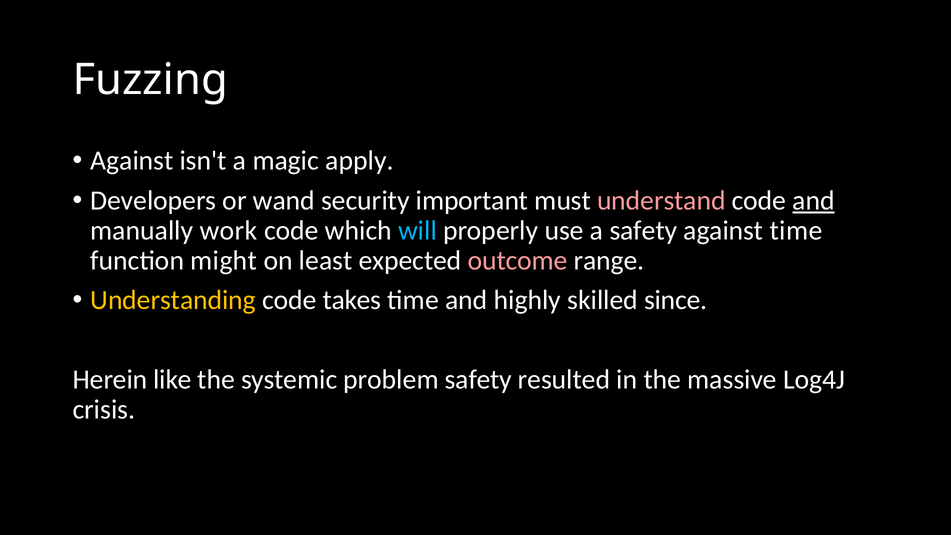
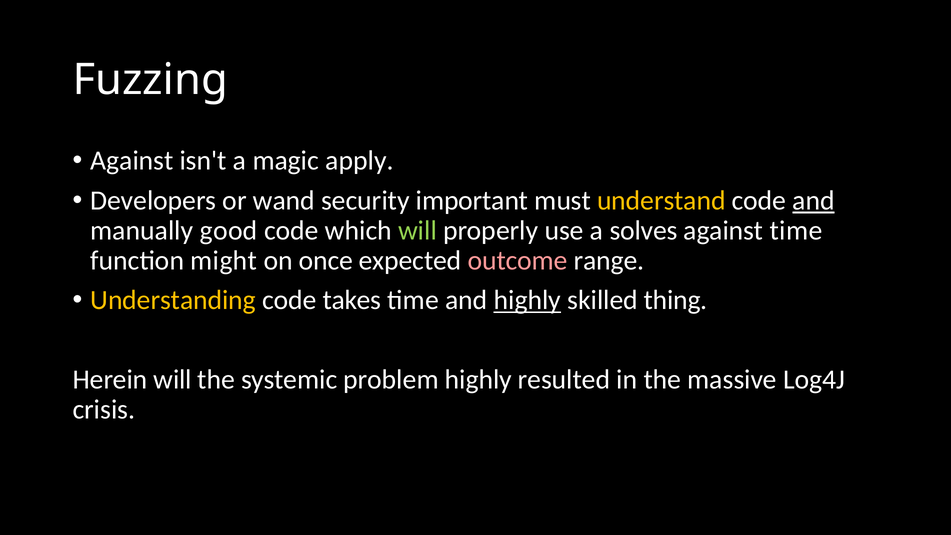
understand colour: pink -> yellow (661, 201)
work: work -> good (229, 230)
will colour: light blue -> light green (418, 230)
a safety: safety -> solves (643, 230)
least: least -> once (326, 260)
highly underline: none -> present (527, 300)
since: since -> thing (676, 300)
Herein like: like -> will (172, 380)
problem safety: safety -> highly (478, 380)
